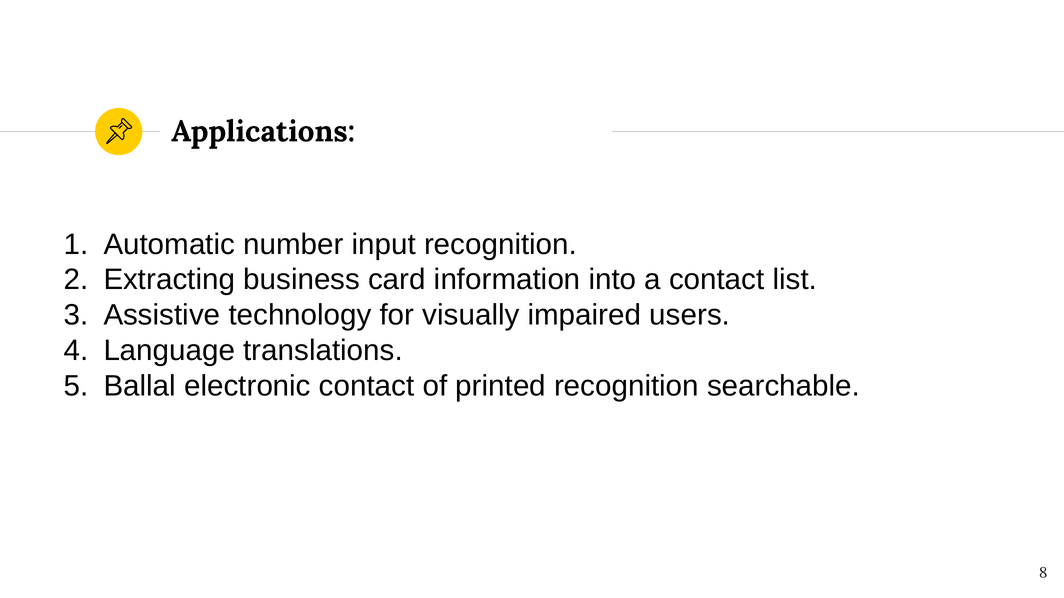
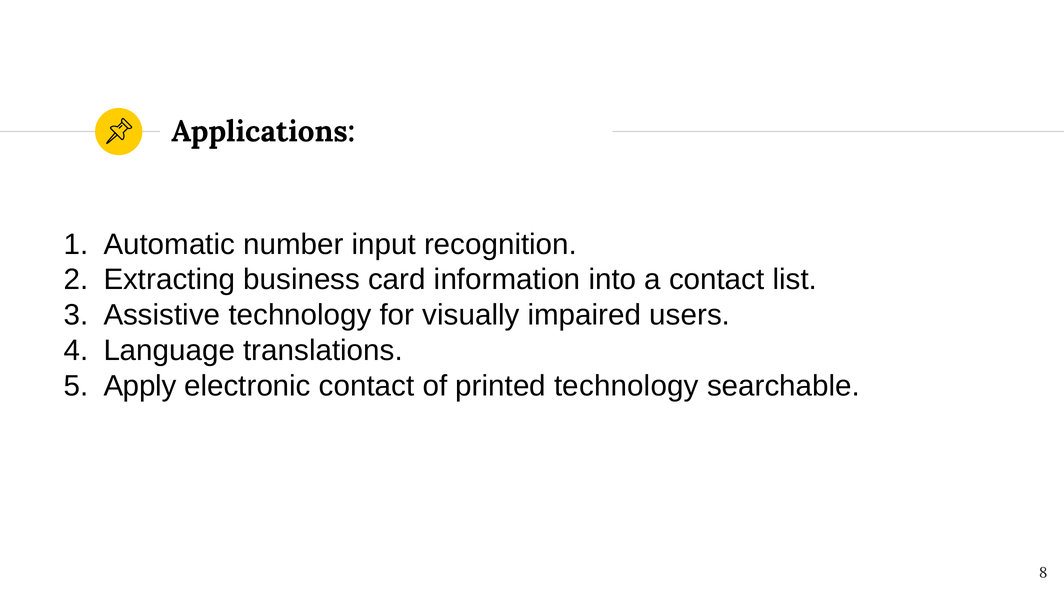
Ballal: Ballal -> Apply (140, 386)
printed recognition: recognition -> technology (626, 386)
